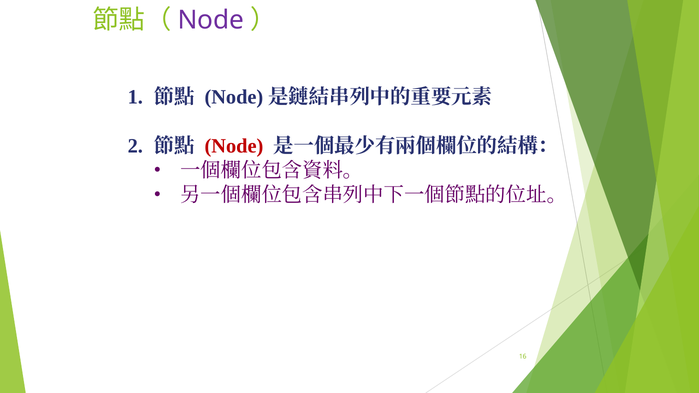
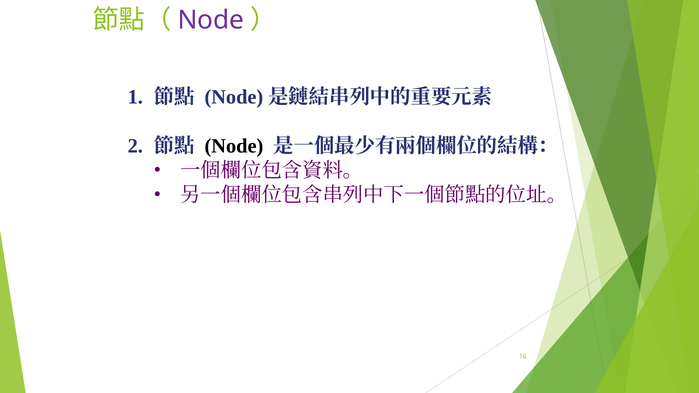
Node colour: red -> black (234, 146)
